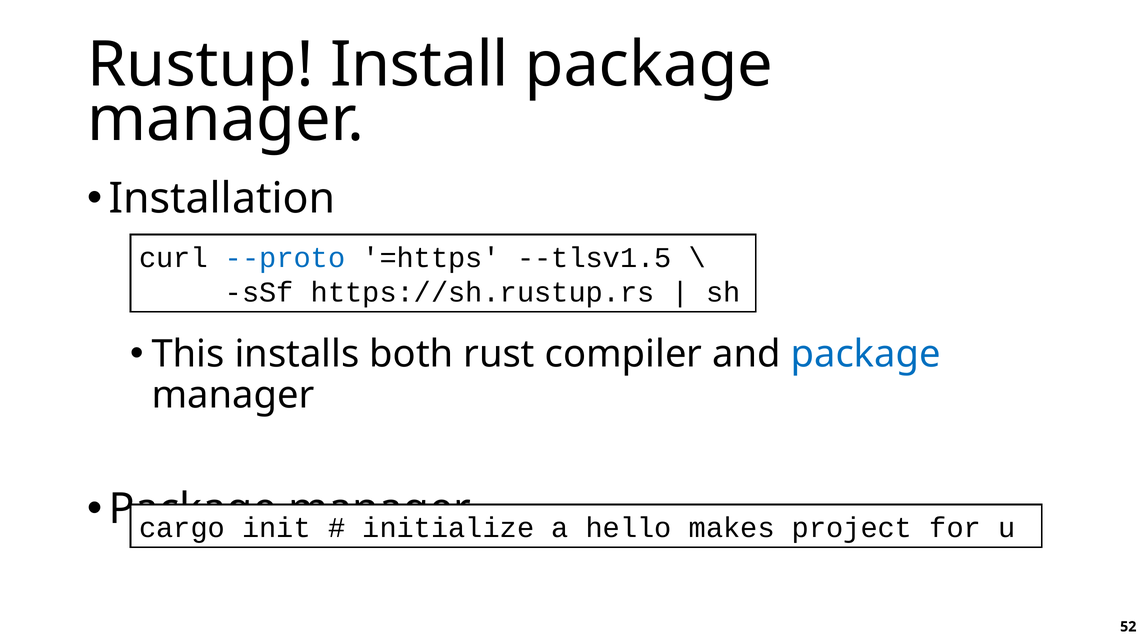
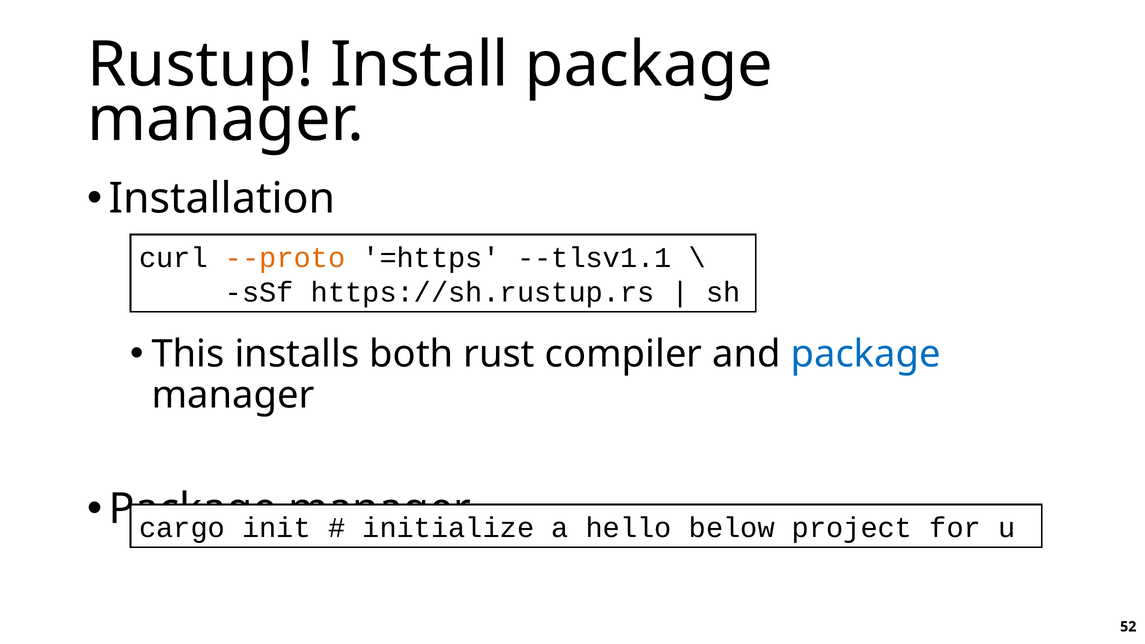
--proto colour: blue -> orange (285, 258)
--tlsv1.5: --tlsv1.5 -> --tlsv1.1 (594, 258)
makes: makes -> below (732, 528)
